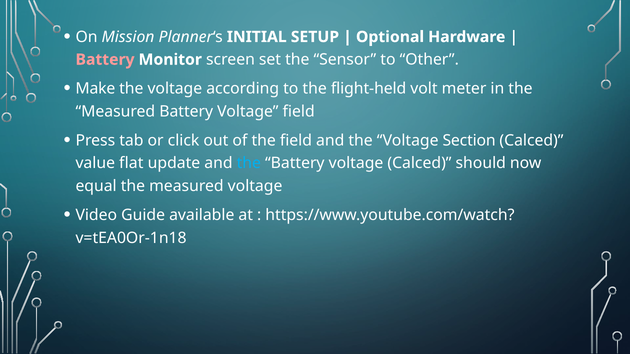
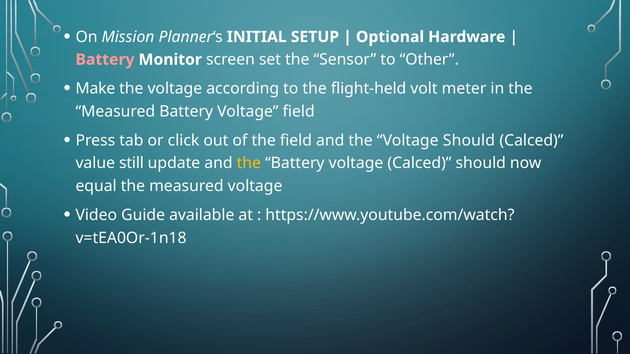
Voltage Section: Section -> Should (469, 141)
flat: flat -> still (131, 163)
the colour: light blue -> yellow (249, 163)
